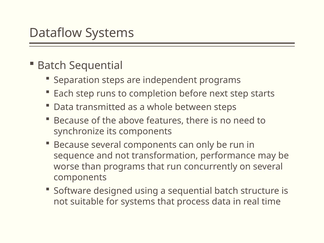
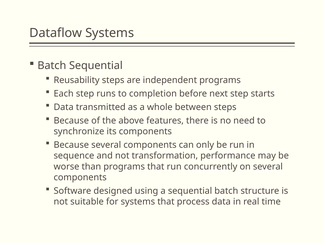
Separation: Separation -> Reusability (77, 80)
